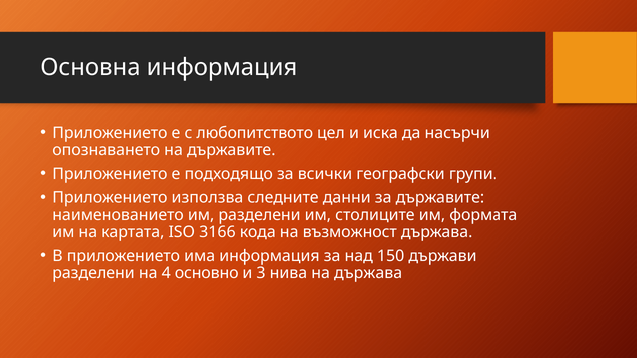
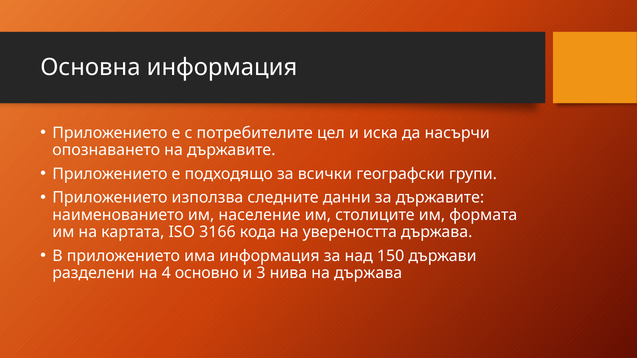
любопитството: любопитството -> потребителите (255, 133)
им разделени: разделени -> население (259, 215)
възможност: възможност -> увереността (350, 232)
